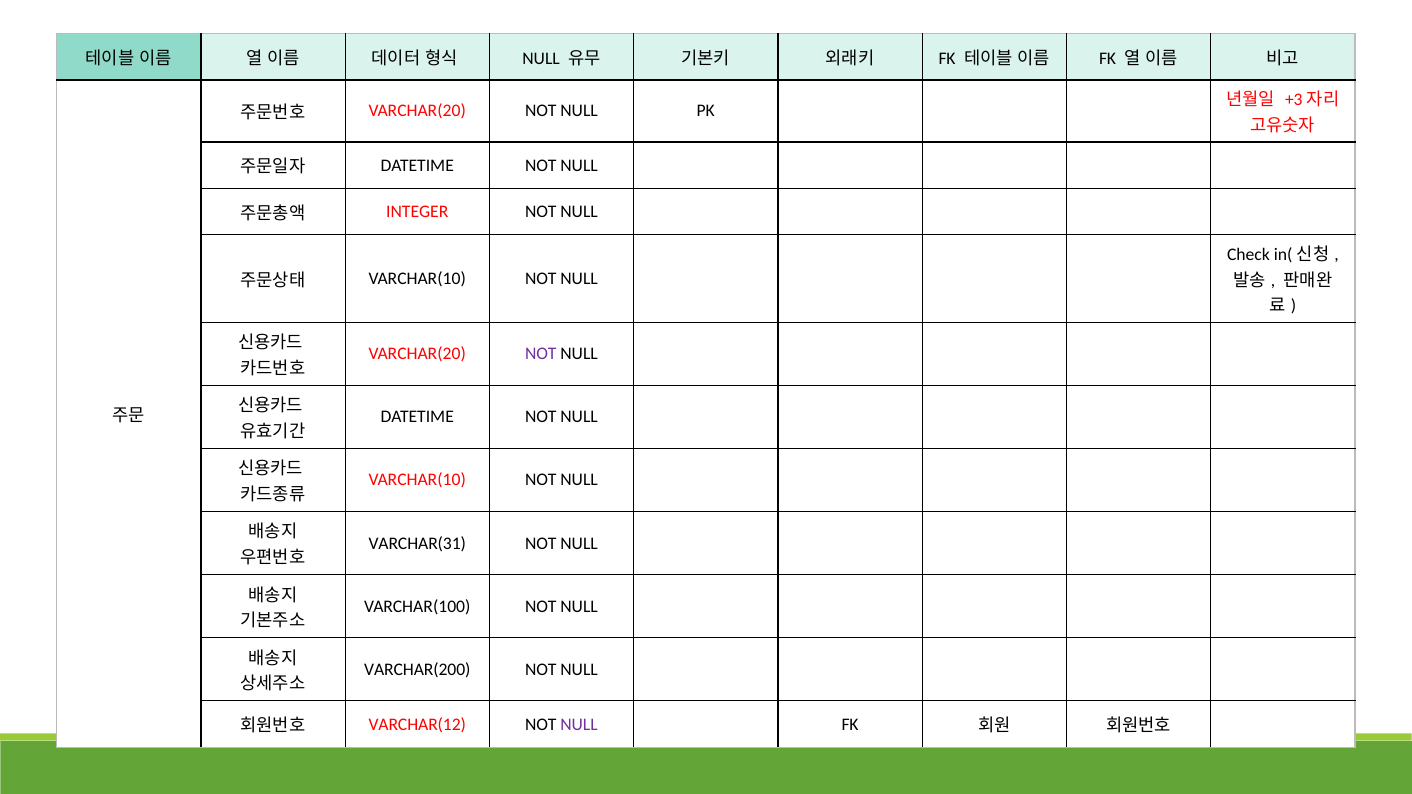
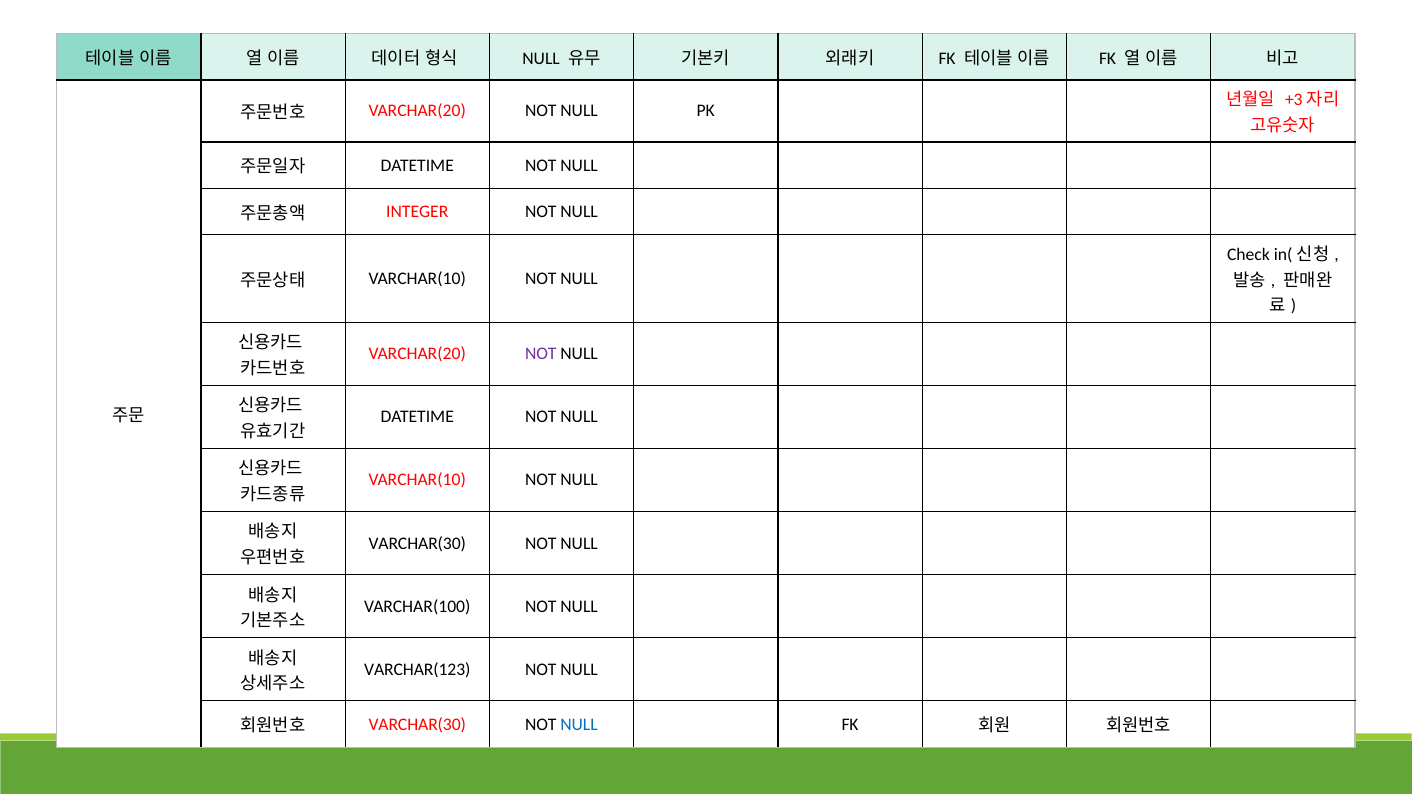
VARCHAR(31: VARCHAR(31 -> VARCHAR(30 (417, 543)
VARCHAR(200: VARCHAR(200 -> VARCHAR(123 (417, 670)
VARCHAR(12: VARCHAR(12 -> VARCHAR(30 (417, 724)
NULL colour: purple -> blue (579, 724)
